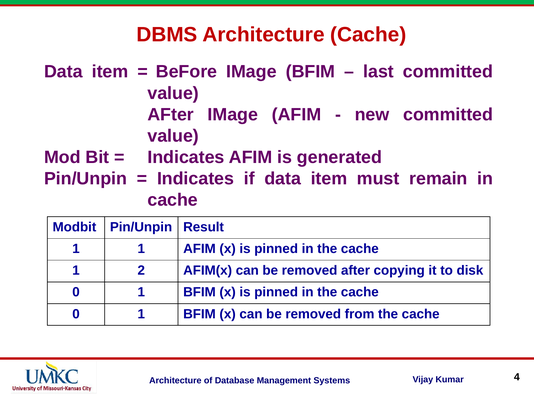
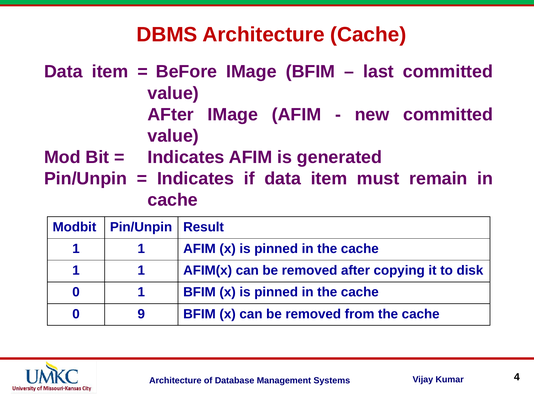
2: 2 -> 1 (141, 270)
1: 1 -> 9 (141, 314)
